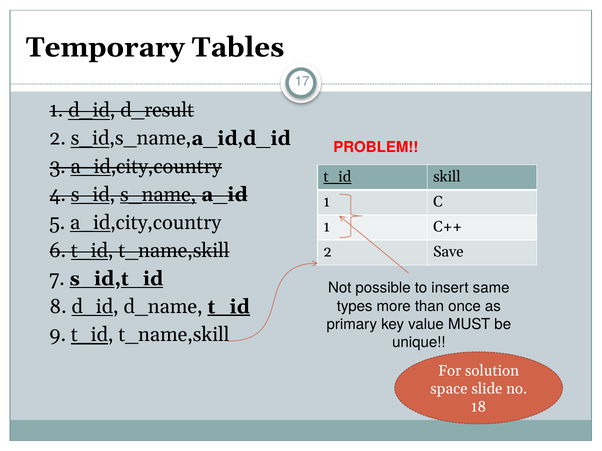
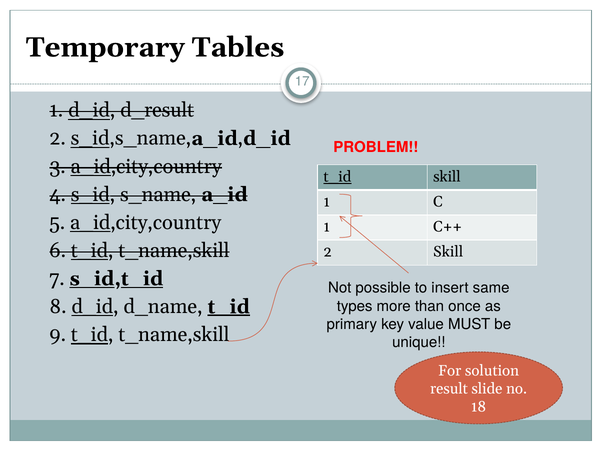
s_name underline: present -> none (158, 195)
2 Save: Save -> Skill (448, 252)
space: space -> result (449, 389)
